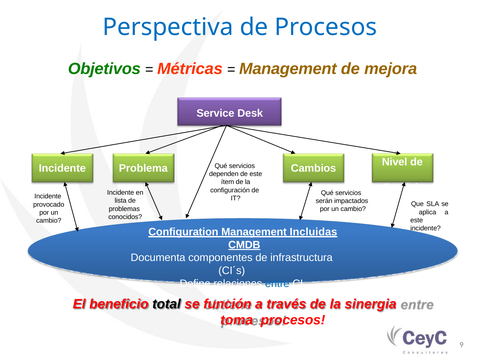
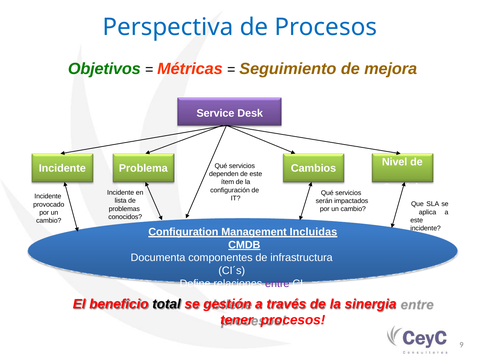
Management: Management -> Seguimiento (288, 69)
entre colour: blue -> purple (277, 284)
función: función -> gestión (227, 304)
toma: toma -> tener (237, 321)
